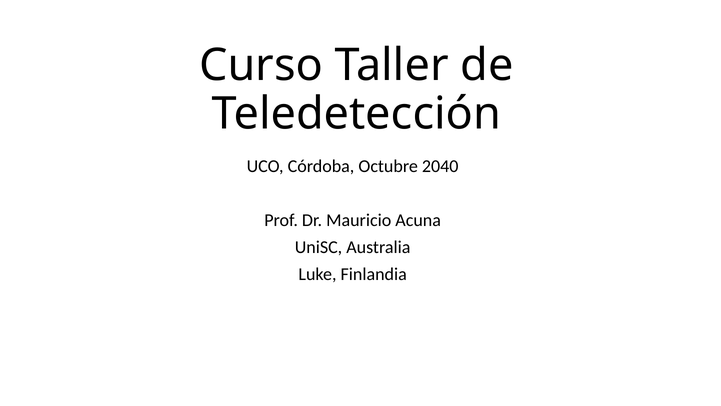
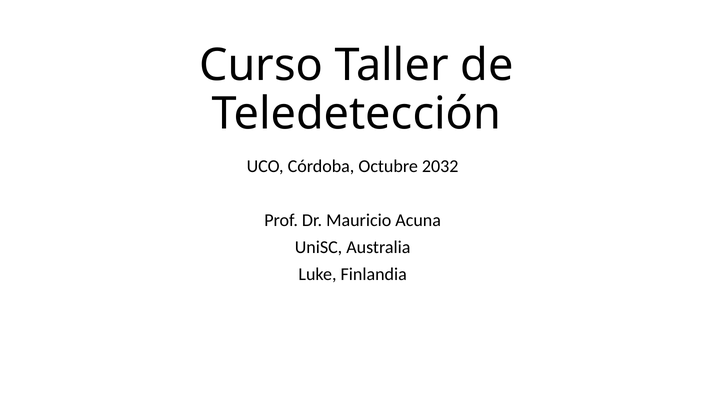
2040: 2040 -> 2032 (440, 166)
